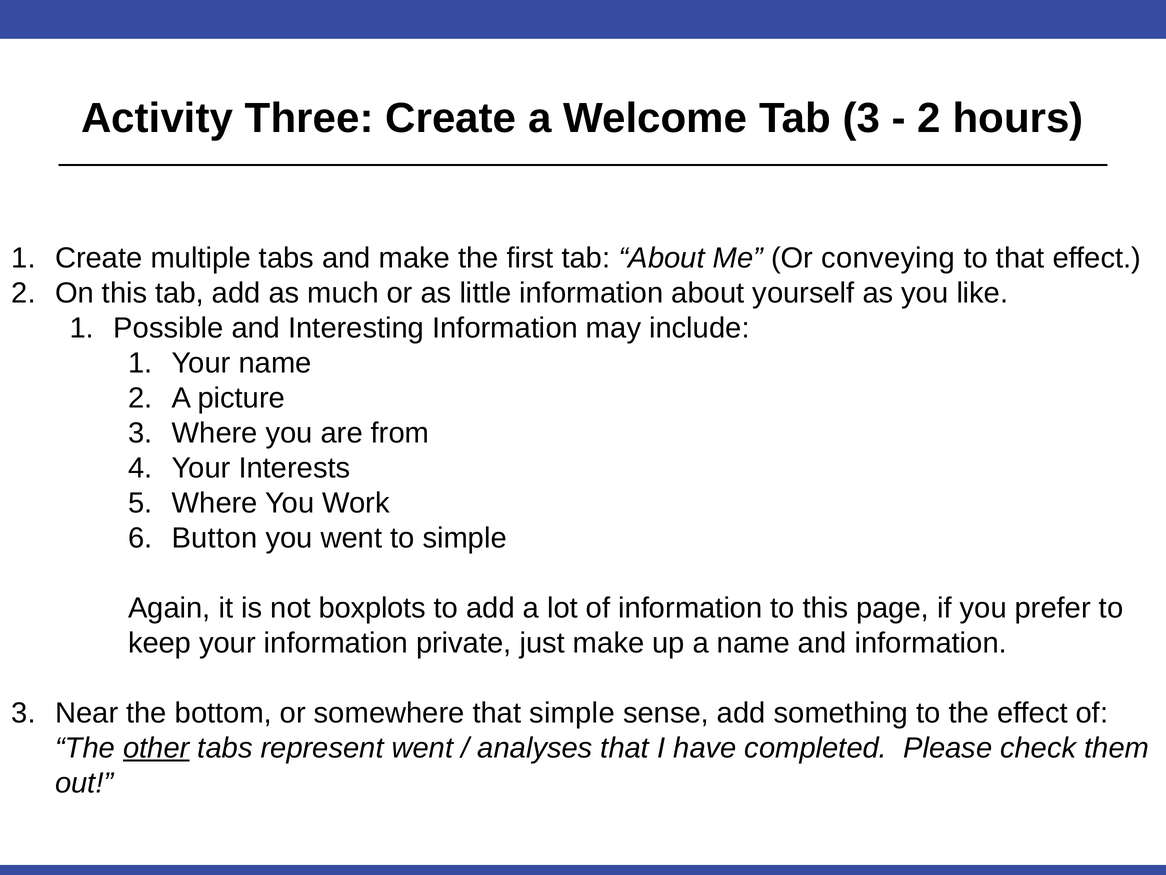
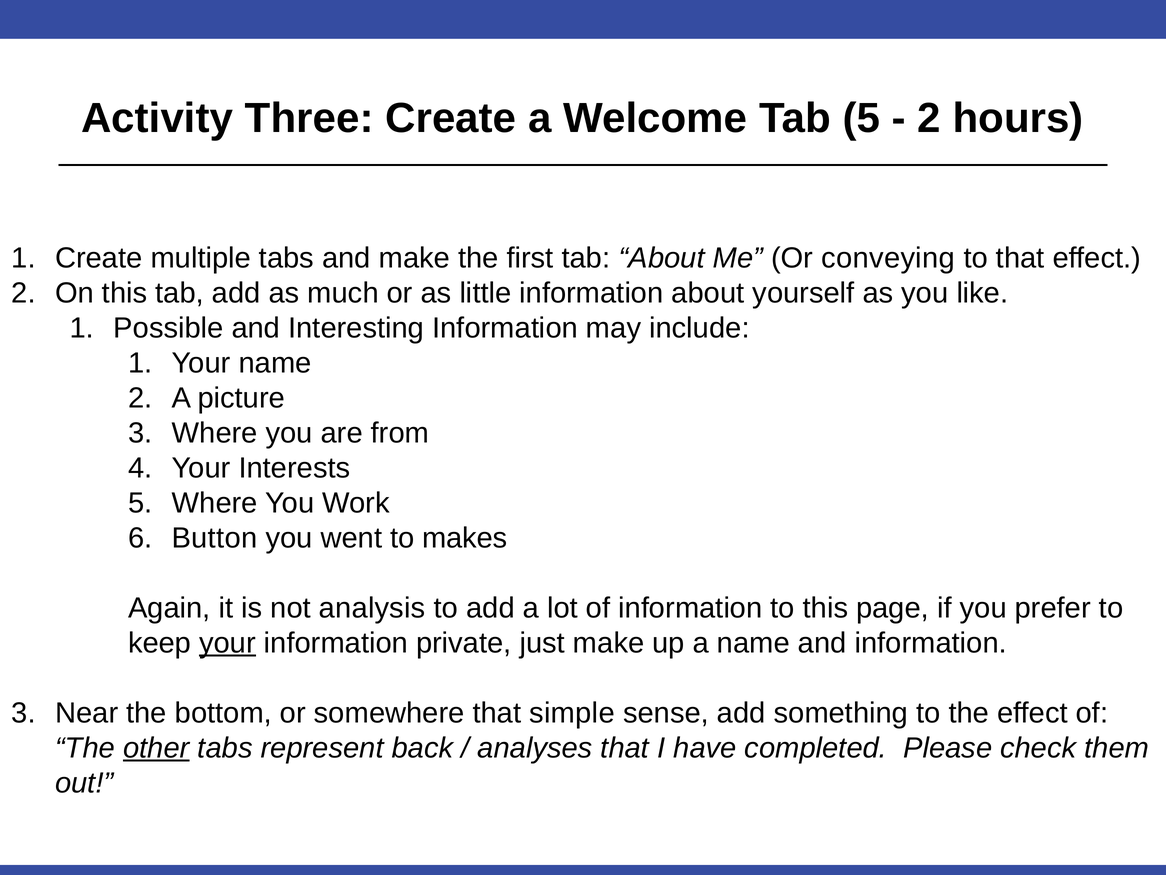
Tab 3: 3 -> 5 (861, 118)
to simple: simple -> makes (465, 538)
boxplots: boxplots -> analysis (372, 608)
your underline: none -> present (227, 643)
represent went: went -> back (422, 748)
